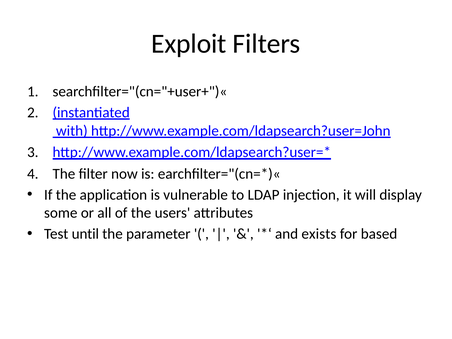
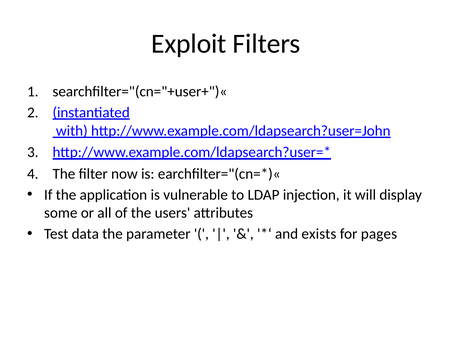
until: until -> data (85, 234)
based: based -> pages (379, 234)
